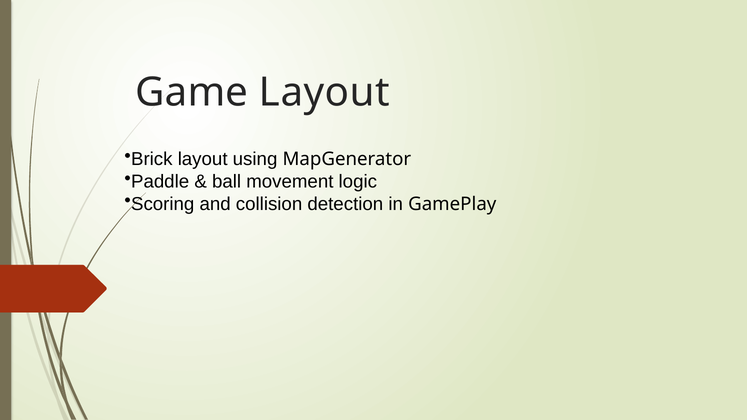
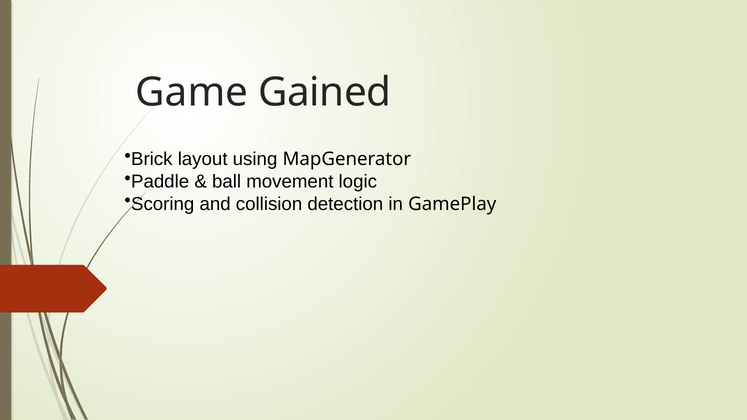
Game Layout: Layout -> Gained (325, 92)
